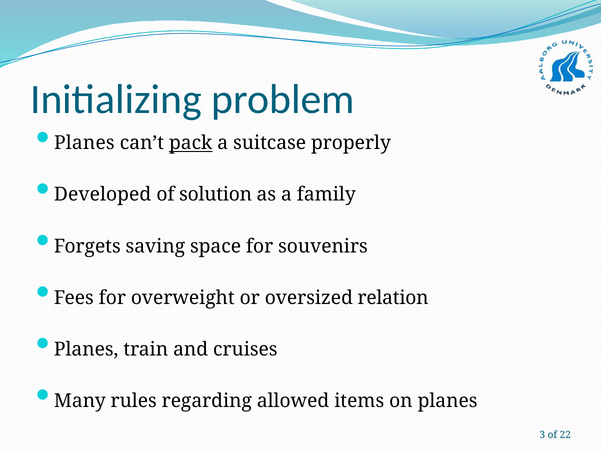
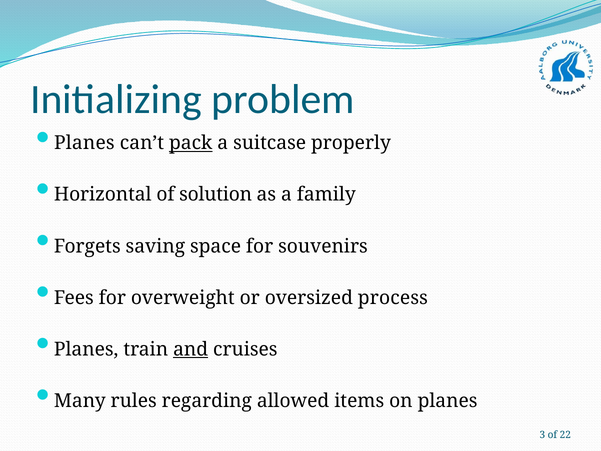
Developed: Developed -> Horizontal (103, 195)
relation: relation -> process (393, 298)
and underline: none -> present (191, 349)
